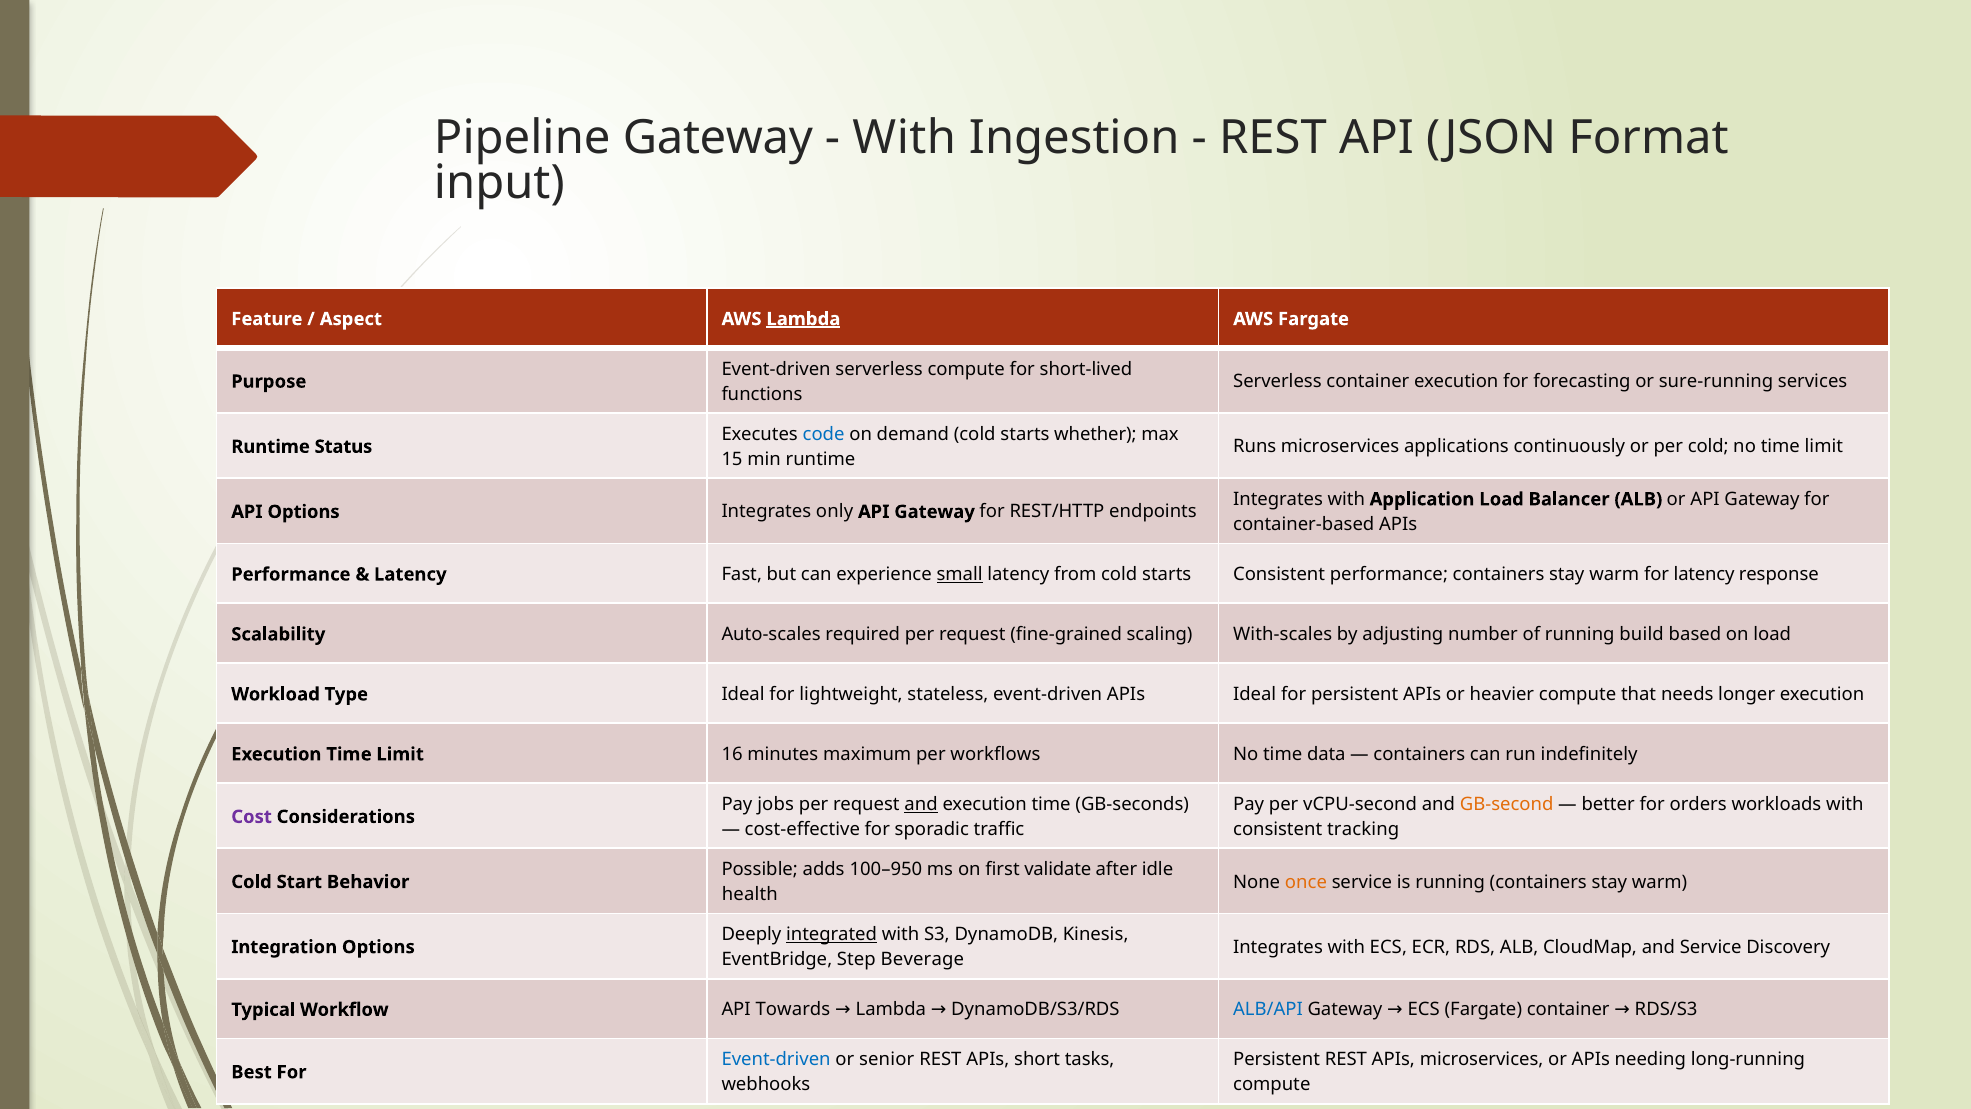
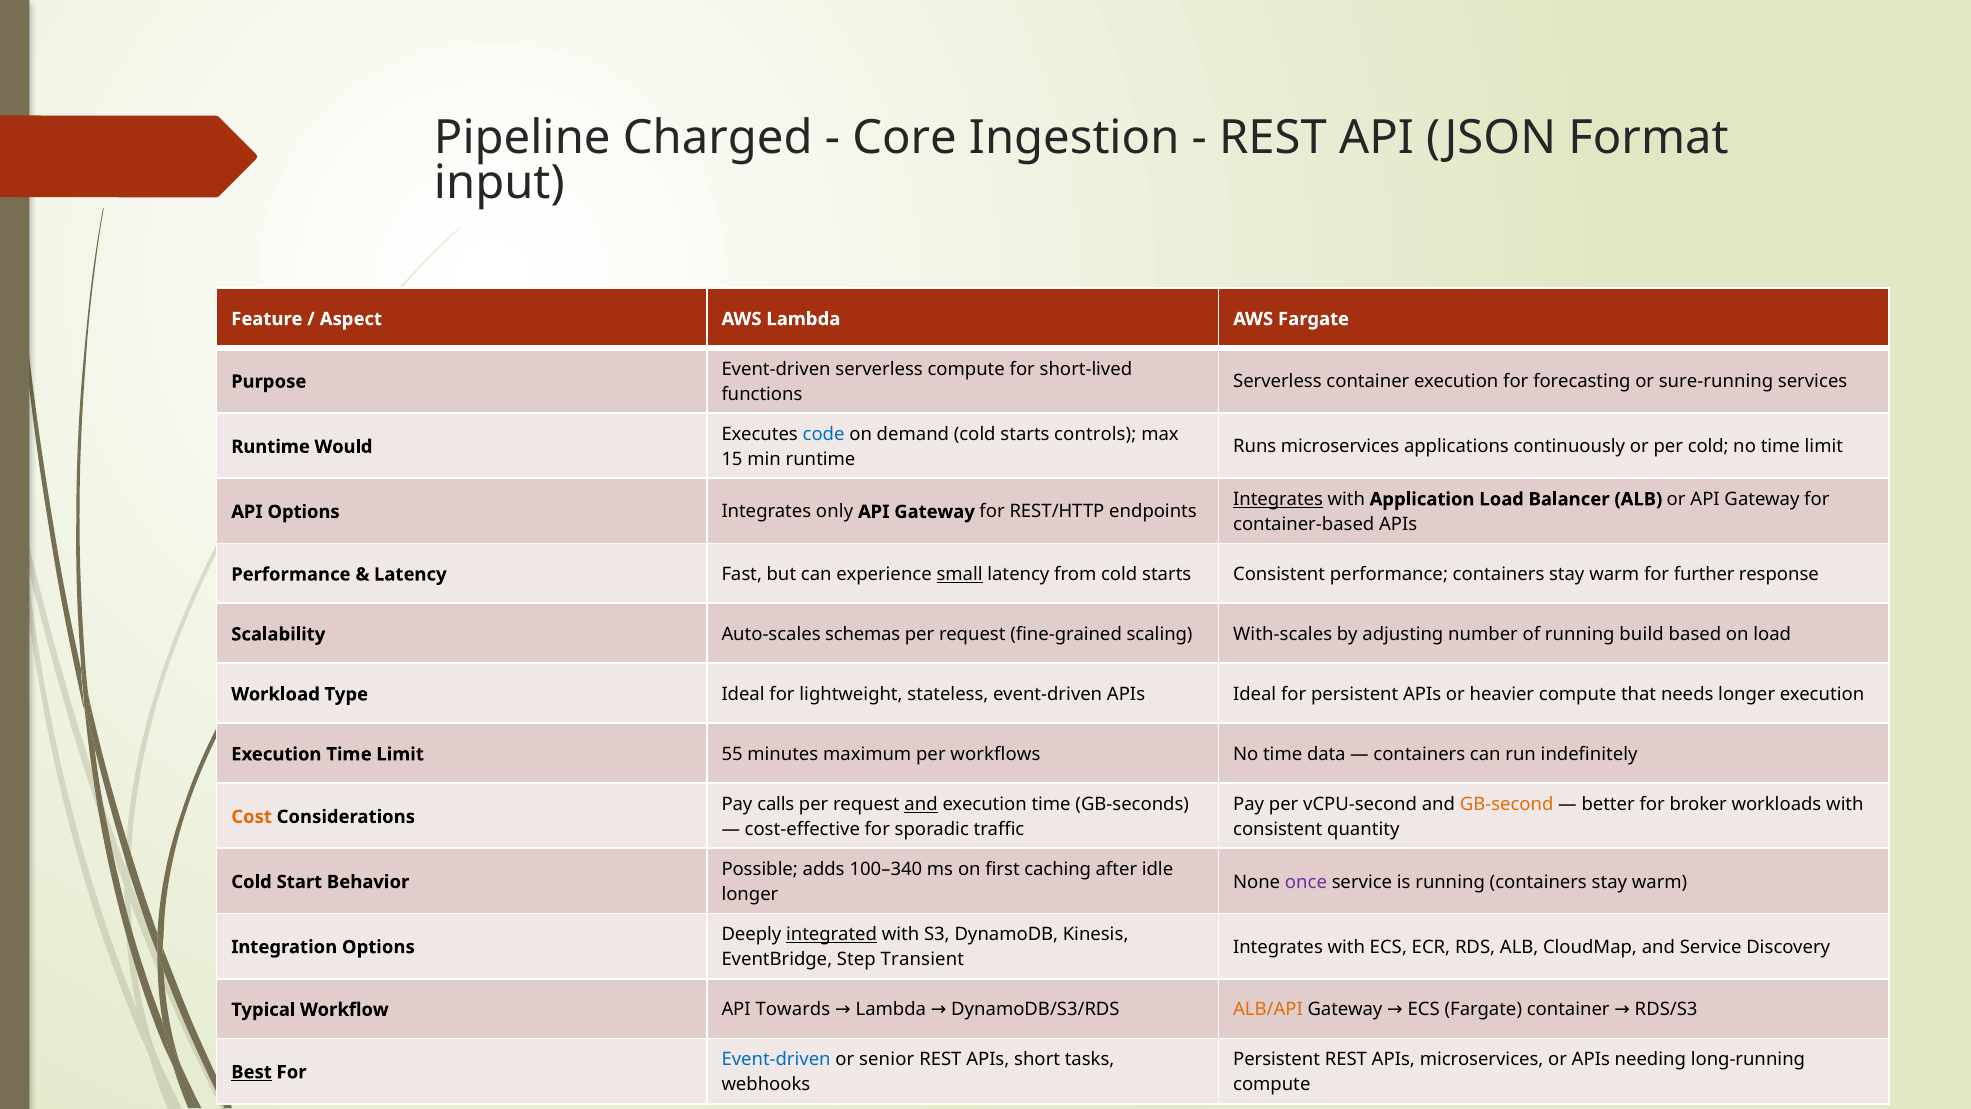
Pipeline Gateway: Gateway -> Charged (718, 138)
With: With -> Core (904, 138)
Lambda underline: present -> none (803, 319)
whether: whether -> controls (1095, 434)
Status: Status -> Would (343, 447)
Integrates underline: none -> present (1278, 499)
for latency: latency -> further (1704, 574)
required: required -> schemas (863, 634)
16: 16 -> 55 (732, 754)
jobs: jobs -> calls (776, 804)
orders: orders -> broker (1698, 804)
Cost colour: purple -> orange (252, 817)
tracking: tracking -> quantity (1363, 829)
100–950: 100–950 -> 100–340 (886, 869)
validate: validate -> caching (1058, 869)
once colour: orange -> purple (1306, 882)
health: health -> longer (750, 894)
Beverage: Beverage -> Transient (922, 959)
ALB/API colour: blue -> orange (1268, 1009)
Best underline: none -> present (252, 1072)
